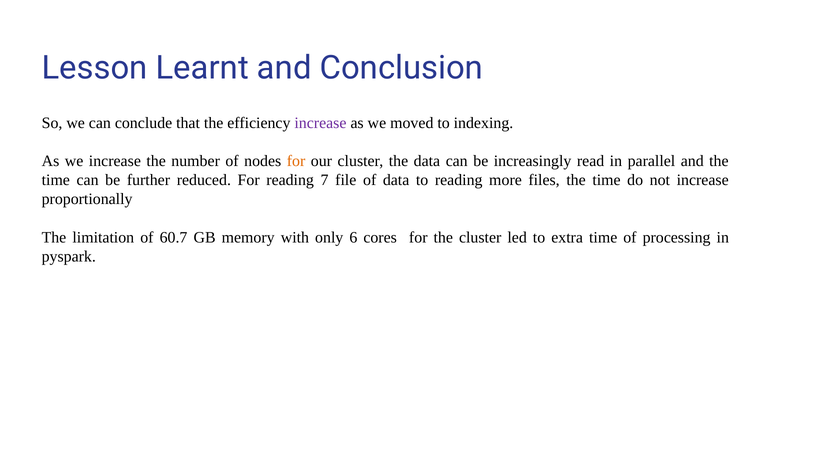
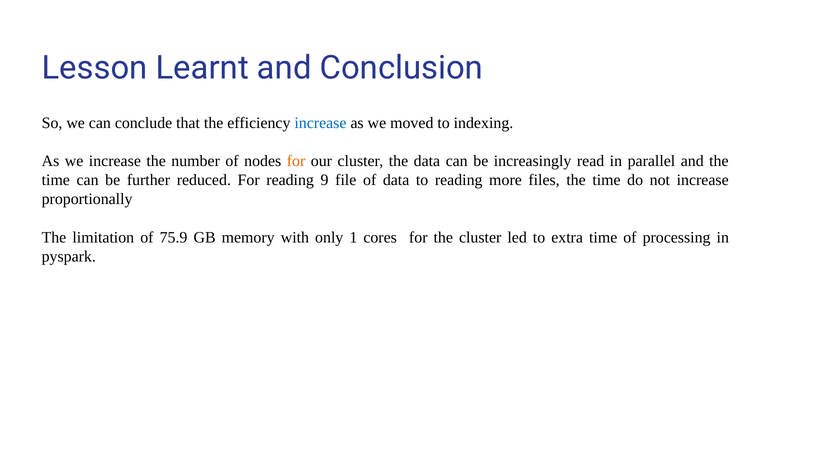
increase colour: purple -> blue (320, 123)
7: 7 -> 9 (325, 180)
60.7: 60.7 -> 75.9 (174, 237)
6: 6 -> 1 (353, 237)
